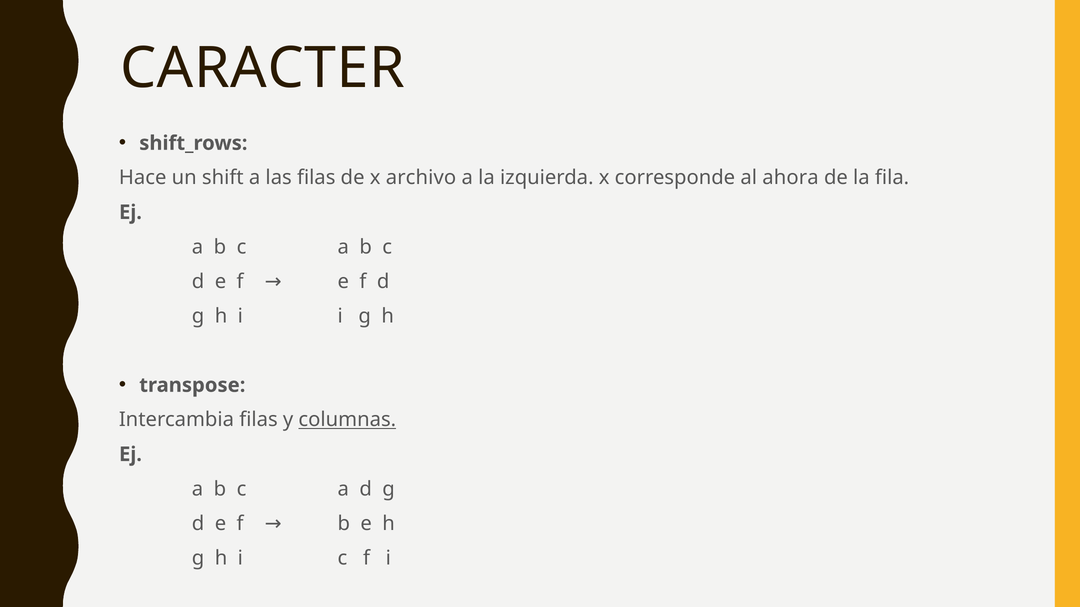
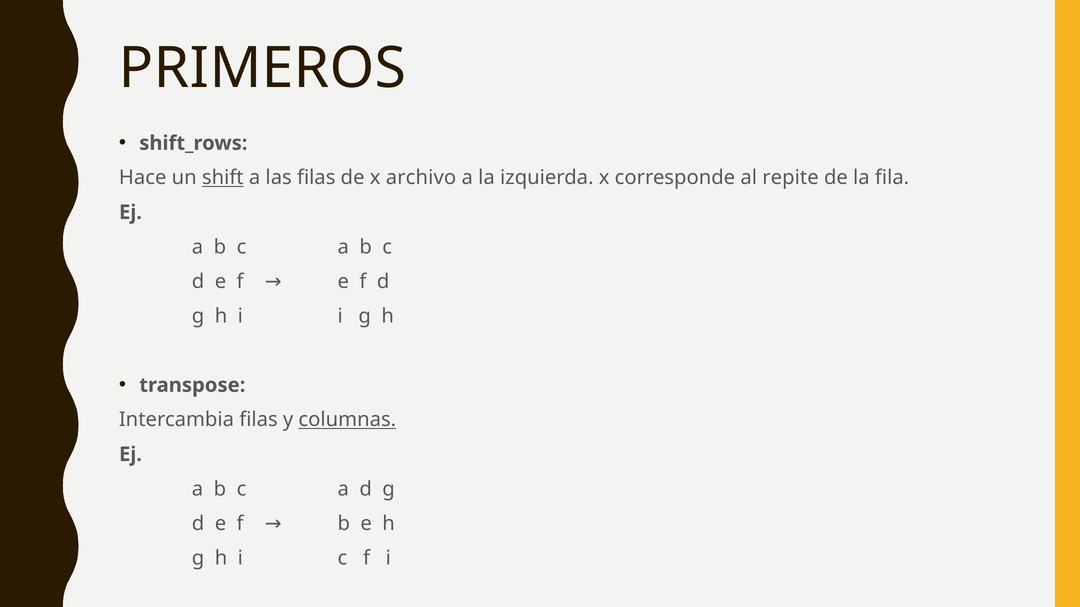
CARACTER: CARACTER -> PRIMEROS (263, 69)
shift underline: none -> present (223, 178)
ahora: ahora -> repite (791, 178)
